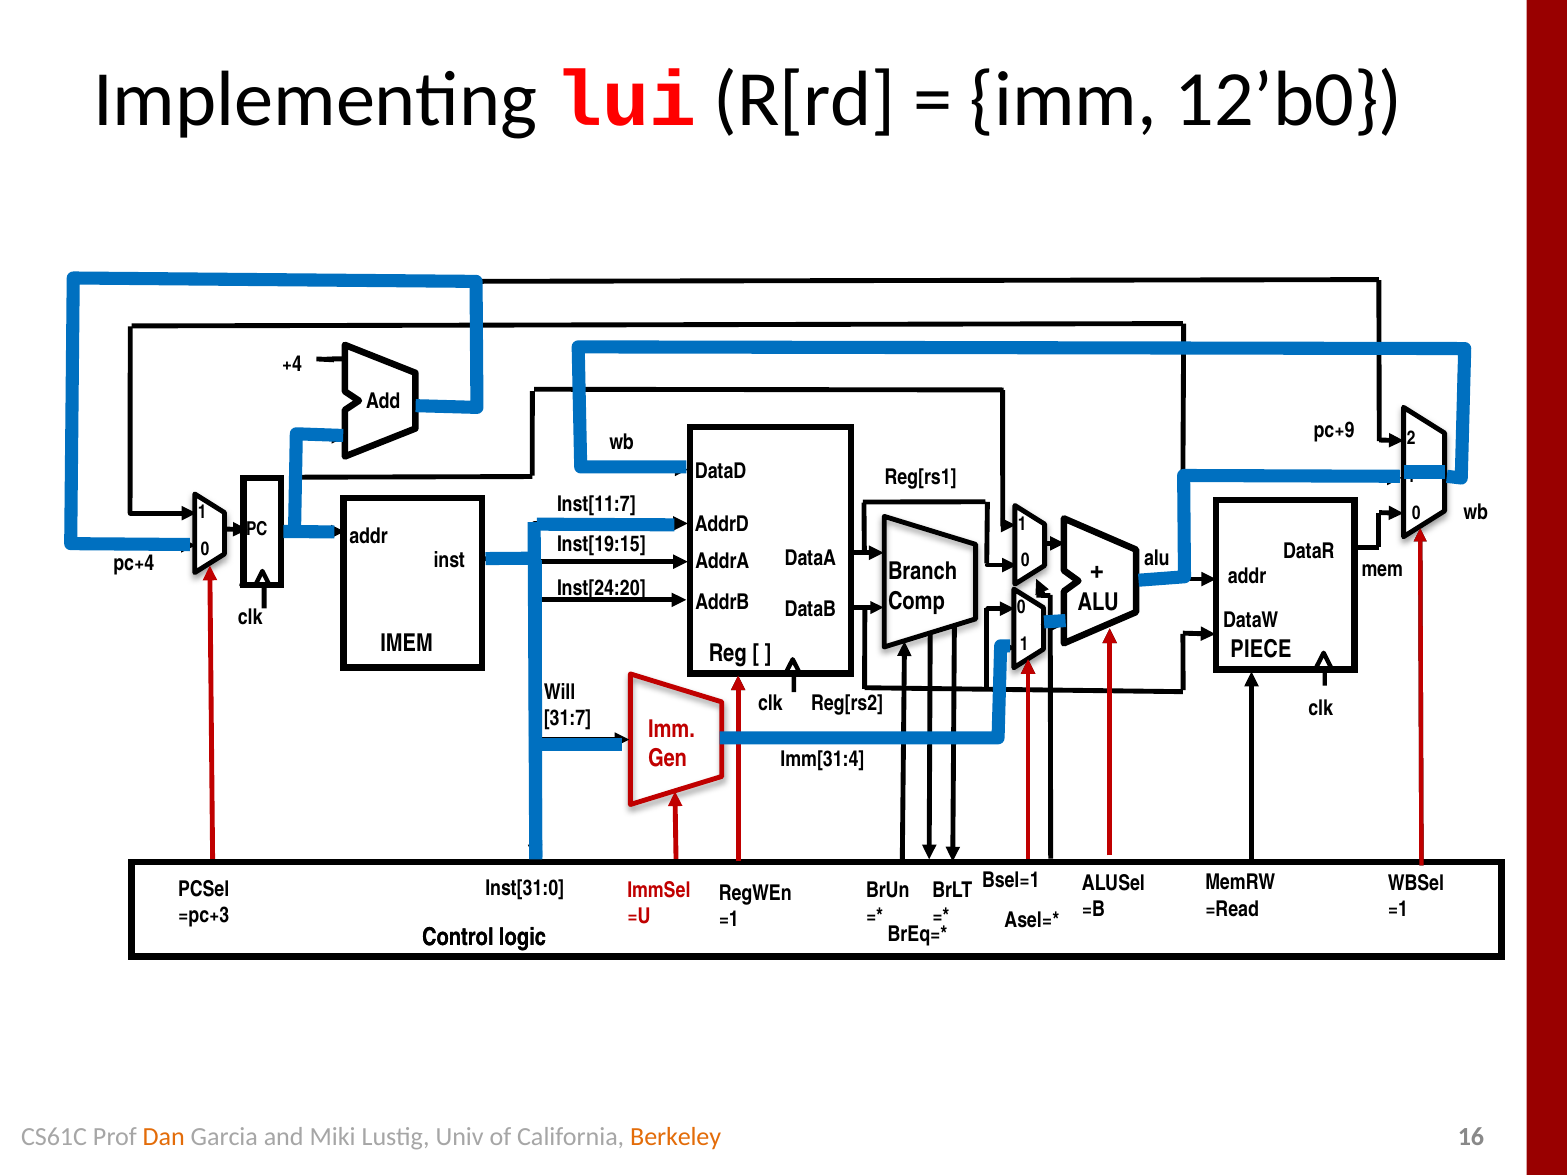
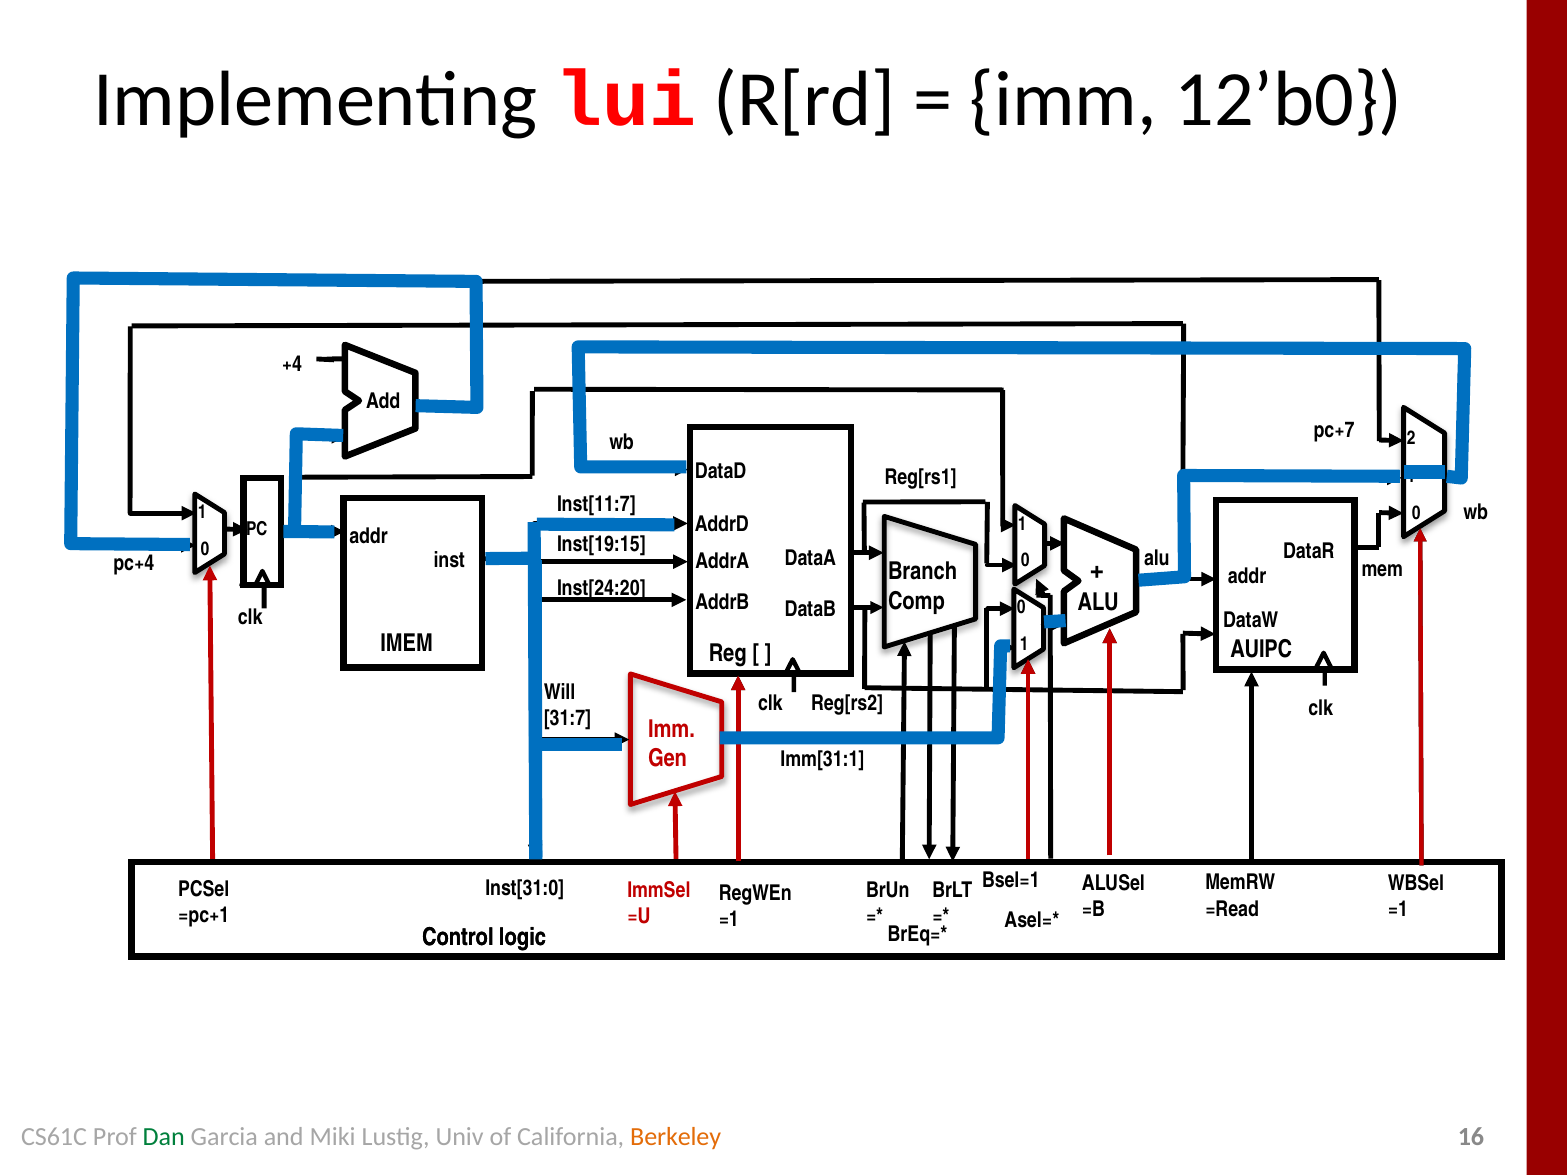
pc+9: pc+9 -> pc+7 (1334, 431)
PIECE: PIECE -> AUIPC (1261, 649)
Imm[31:4: Imm[31:4 -> Imm[31:1 (822, 759)
=pc+3: =pc+3 -> =pc+1 (204, 916)
Dan colour: orange -> green (164, 1138)
